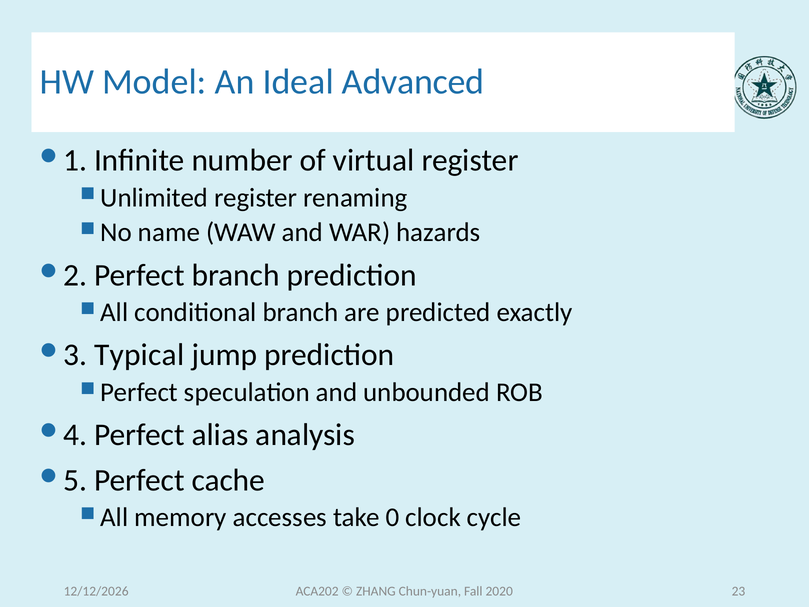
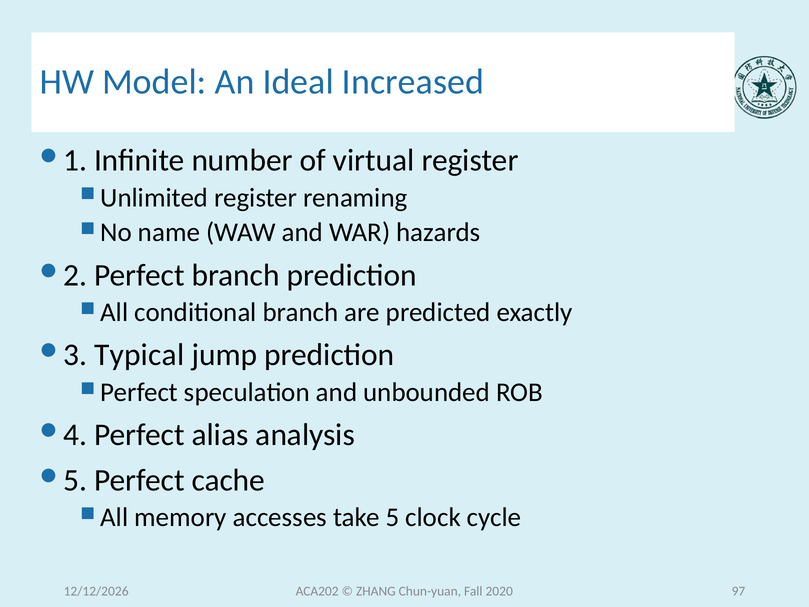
Advanced: Advanced -> Increased (413, 82)
0: 0 -> 5 (392, 517)
23: 23 -> 97 (738, 591)
